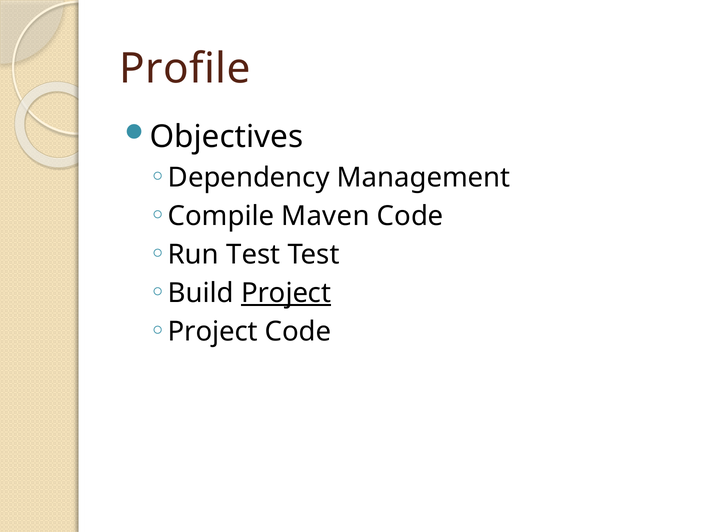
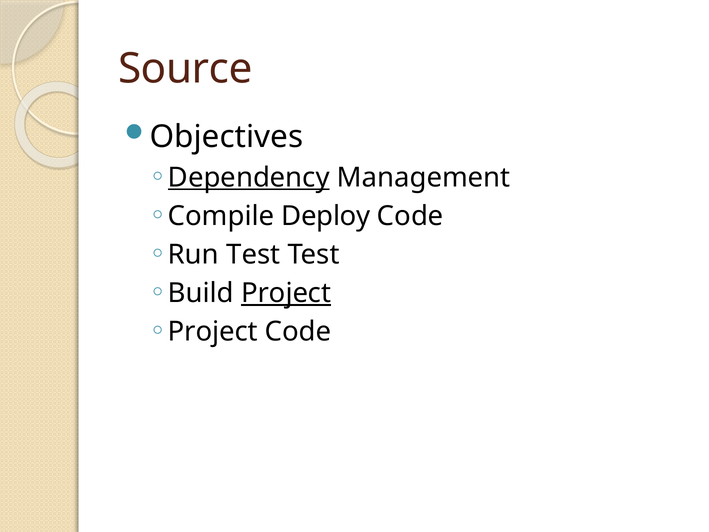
Profile: Profile -> Source (185, 69)
Dependency underline: none -> present (249, 177)
Maven: Maven -> Deploy (326, 216)
